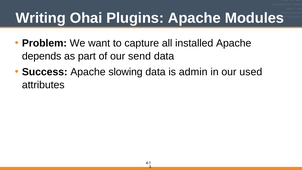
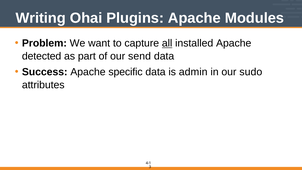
all underline: none -> present (167, 43)
depends: depends -> detected (42, 56)
slowing: slowing -> specific (126, 72)
used: used -> sudo (251, 72)
